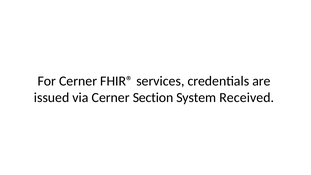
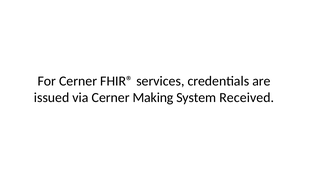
Section: Section -> Making (153, 98)
